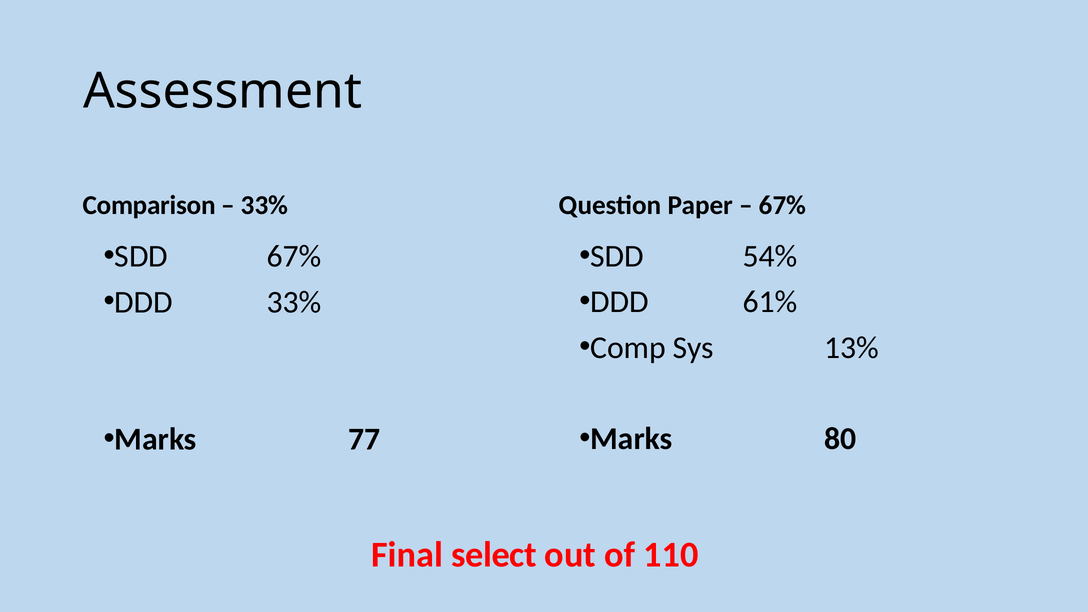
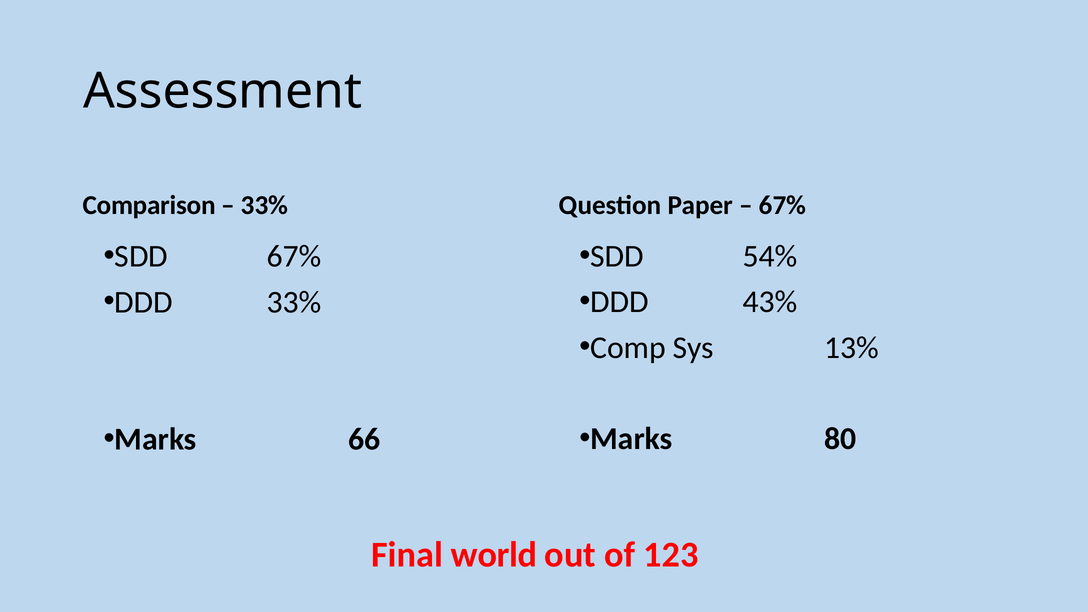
61%: 61% -> 43% (770, 302)
77: 77 -> 66 (364, 439)
select: select -> world (494, 555)
110: 110 -> 123 (671, 555)
